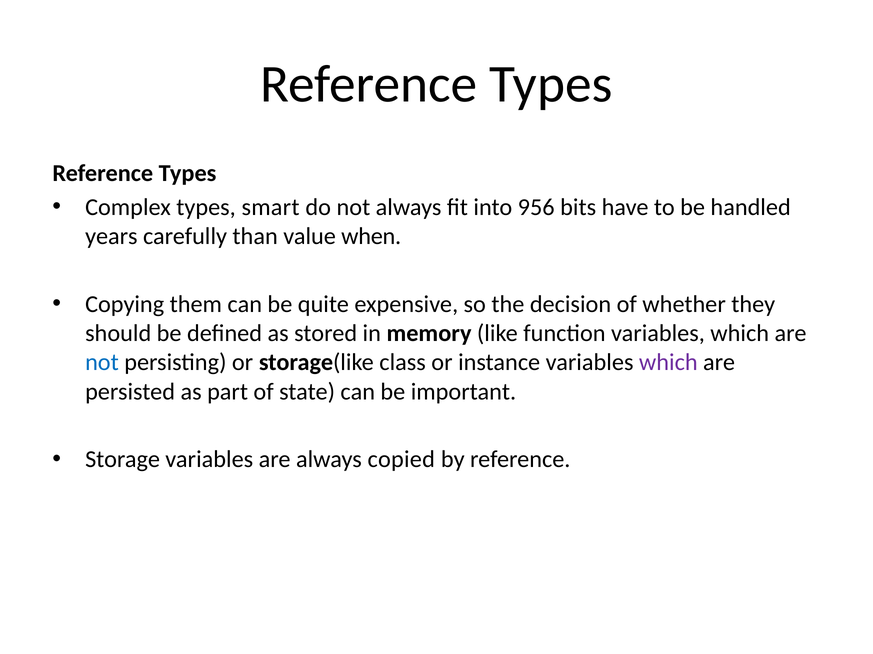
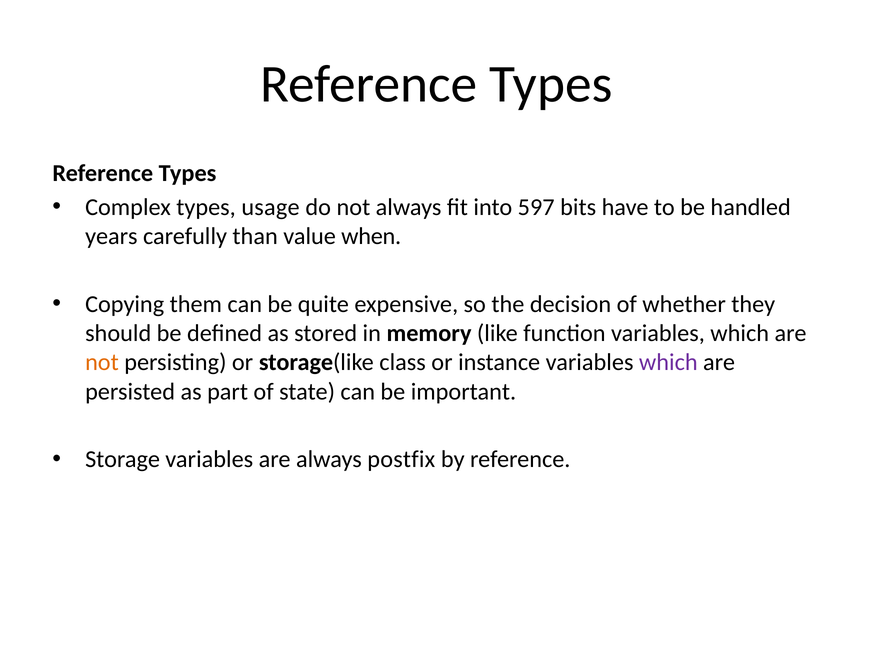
smart: smart -> usage (271, 207)
956: 956 -> 597 (536, 207)
not colour: blue -> orange (102, 363)
copied: copied -> postfix (401, 460)
